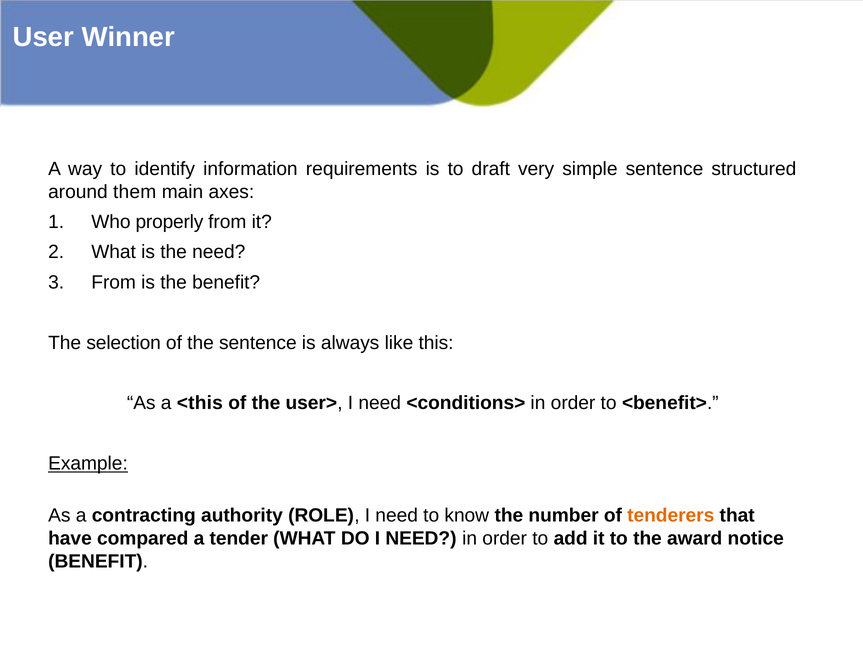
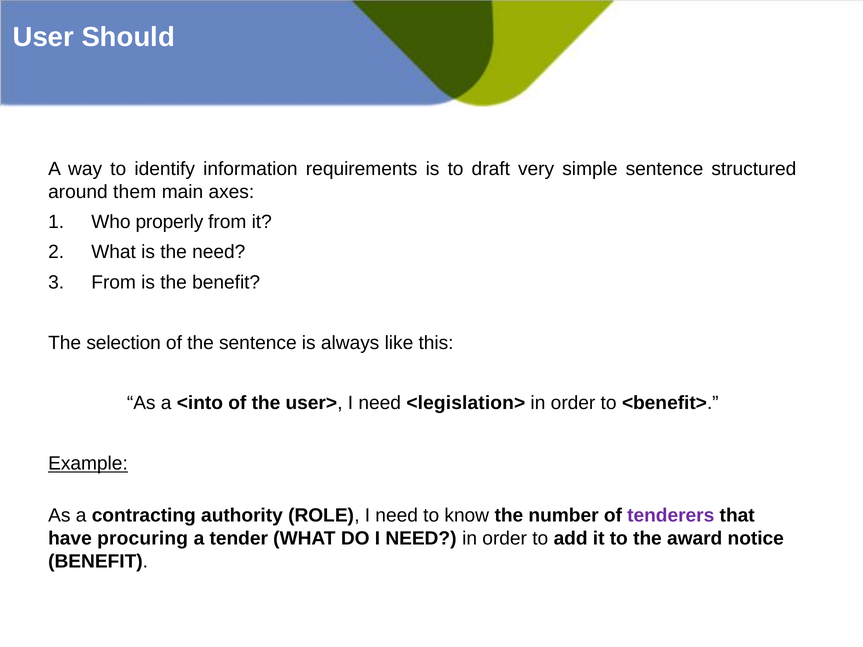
Winner: Winner -> Should (128, 37)
<this: <this -> <into (200, 403)
<conditions>: <conditions> -> <legislation> (466, 403)
tenderers colour: orange -> purple (671, 516)
compared: compared -> procuring (143, 539)
